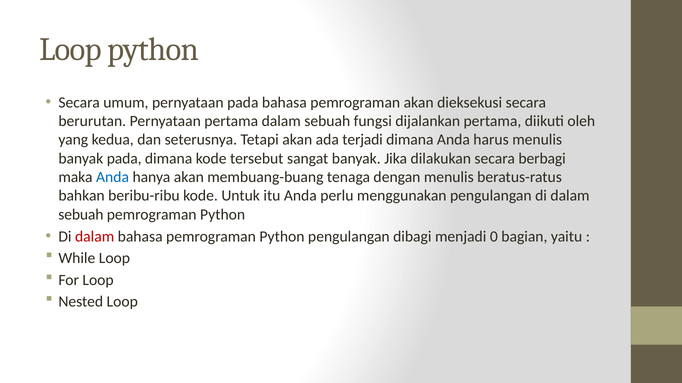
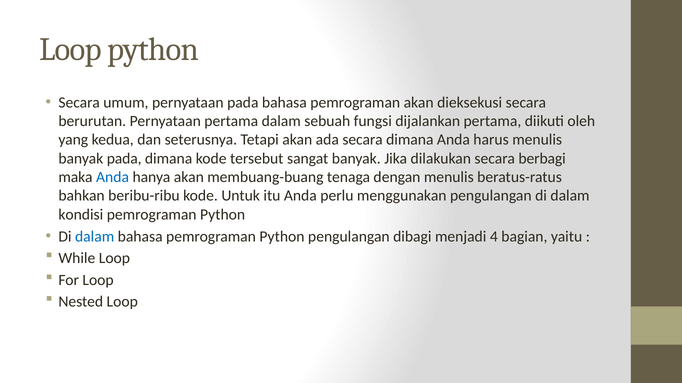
ada terjadi: terjadi -> secara (363, 140)
sebuah: sebuah -> kondisi (81, 215)
dalam colour: red -> blue (95, 237)
0: 0 -> 4 (494, 237)
